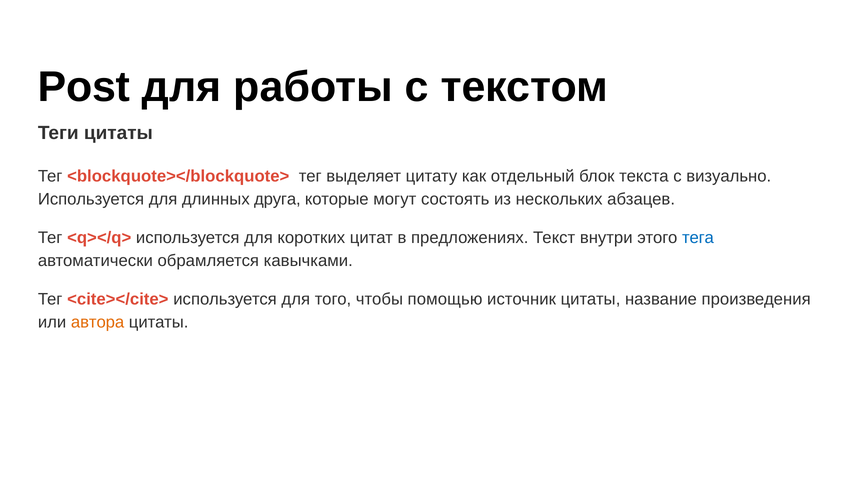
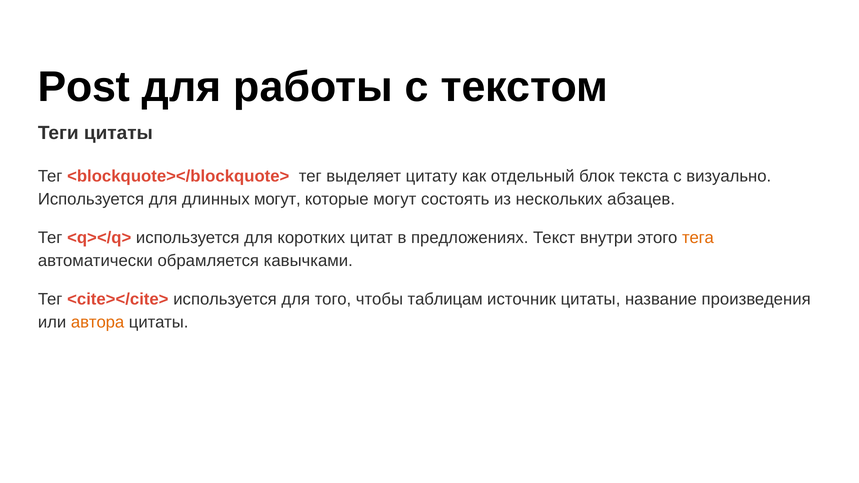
длинных друга: друга -> могут (277, 199)
тега colour: blue -> orange (698, 238)
помощью: помощью -> таблицам (445, 300)
